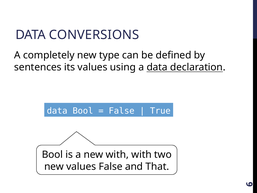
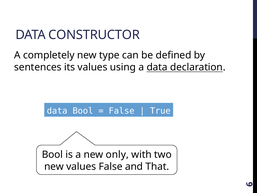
CONVERSIONS: CONVERSIONS -> CONSTRUCTOR (94, 35)
new with: with -> only (117, 154)
